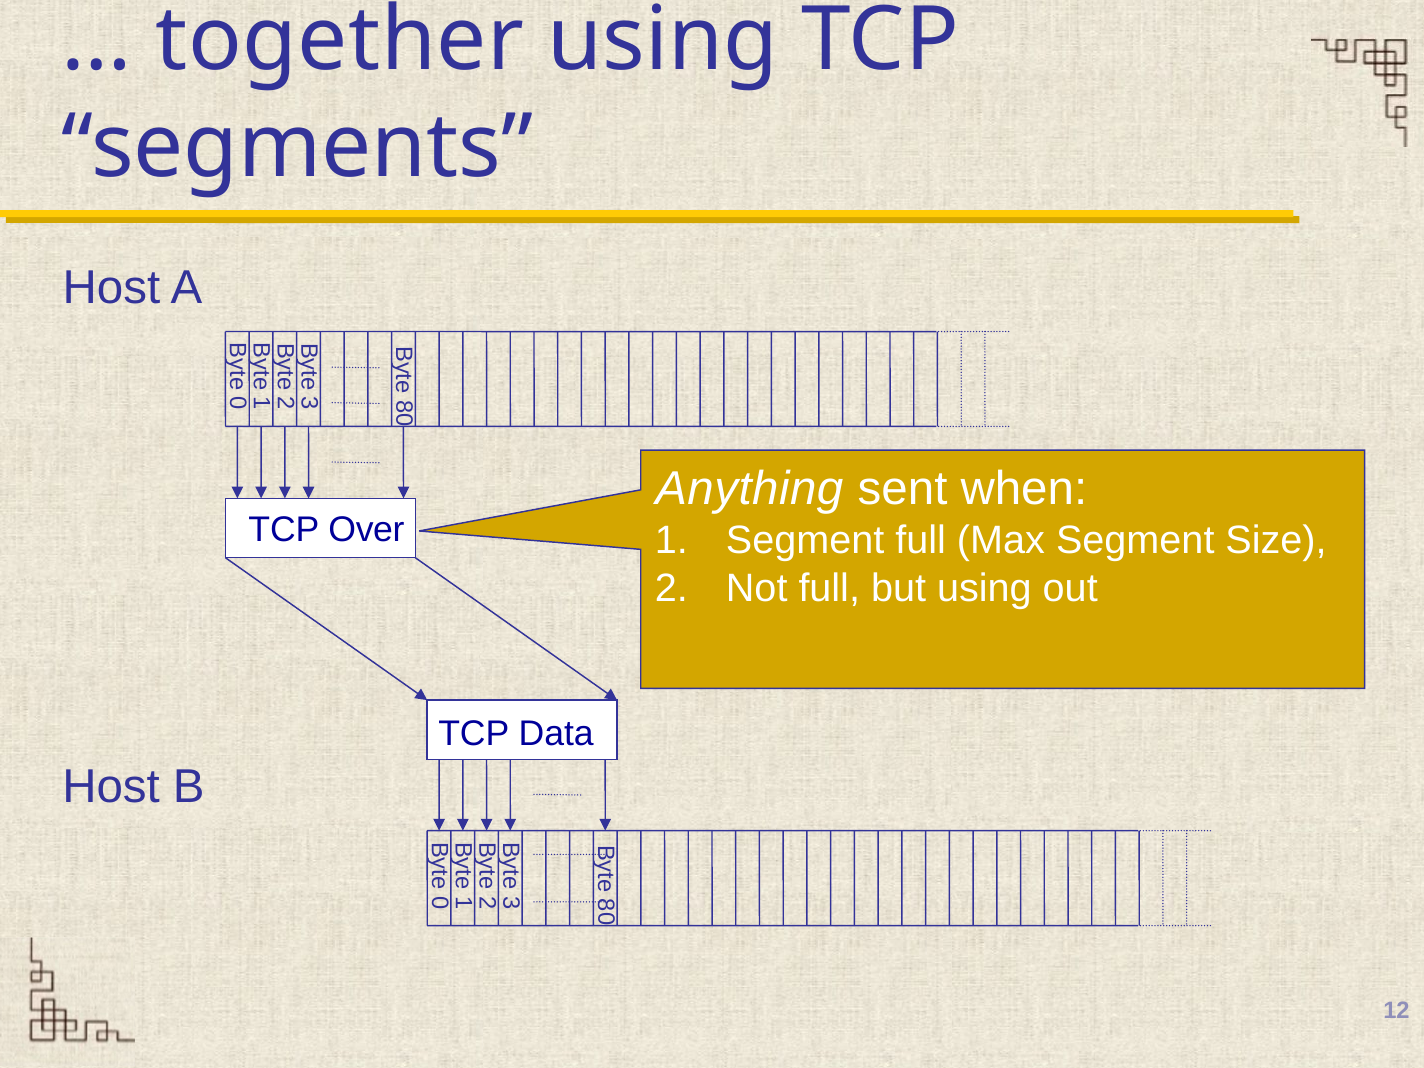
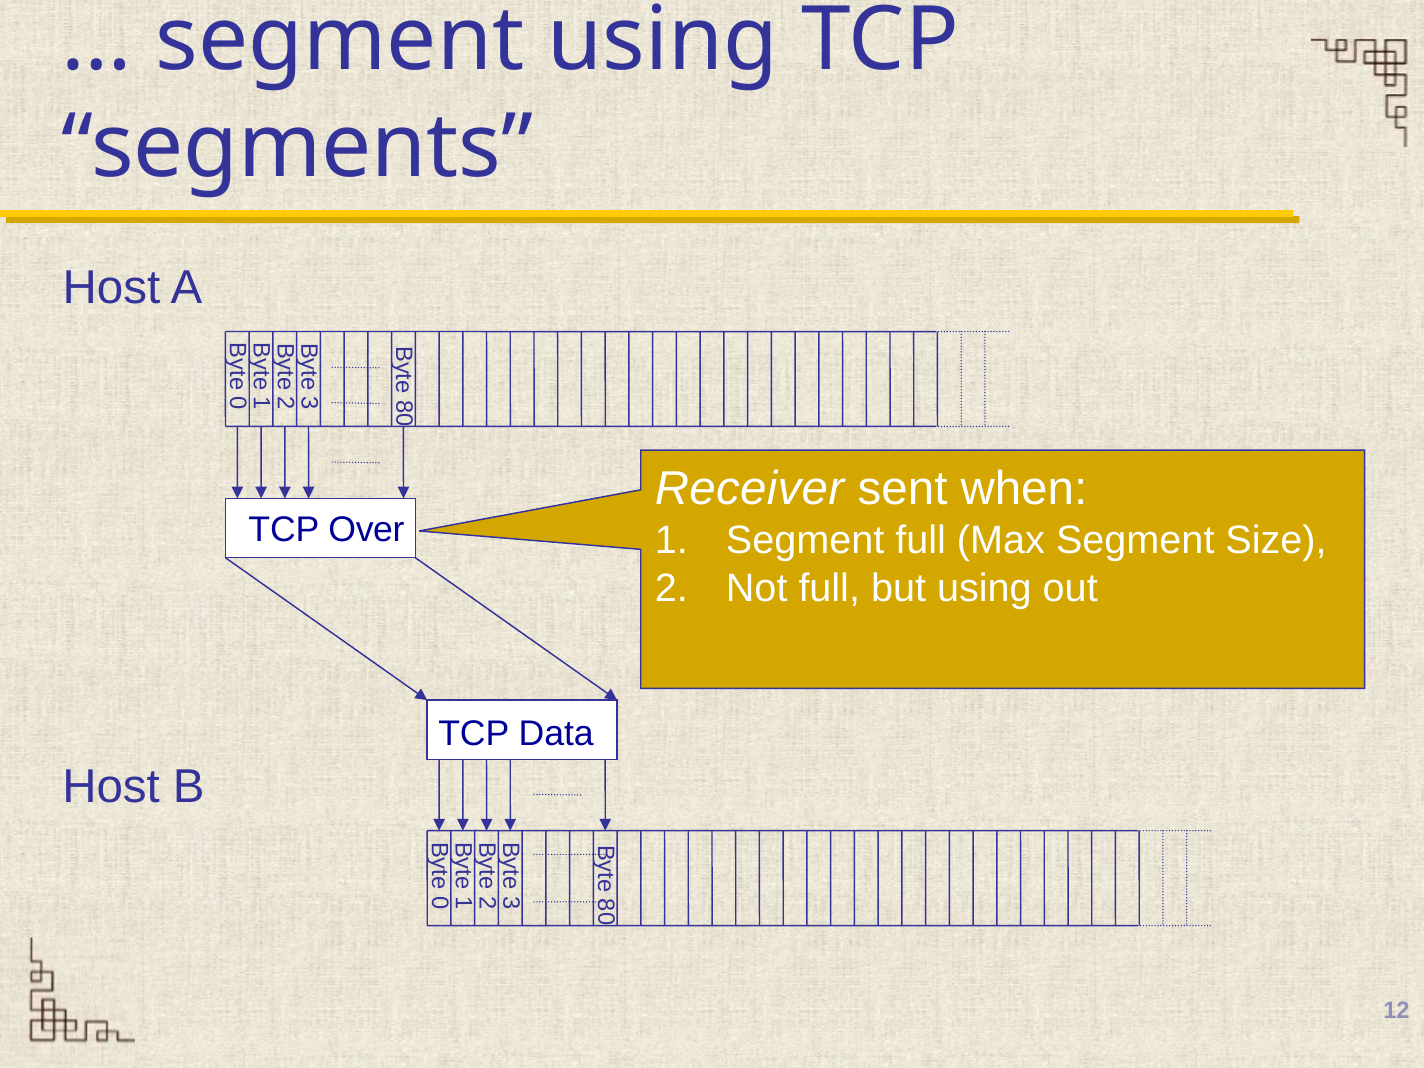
together: together -> segment (340, 40)
Anything: Anything -> Receiver (749, 489)
